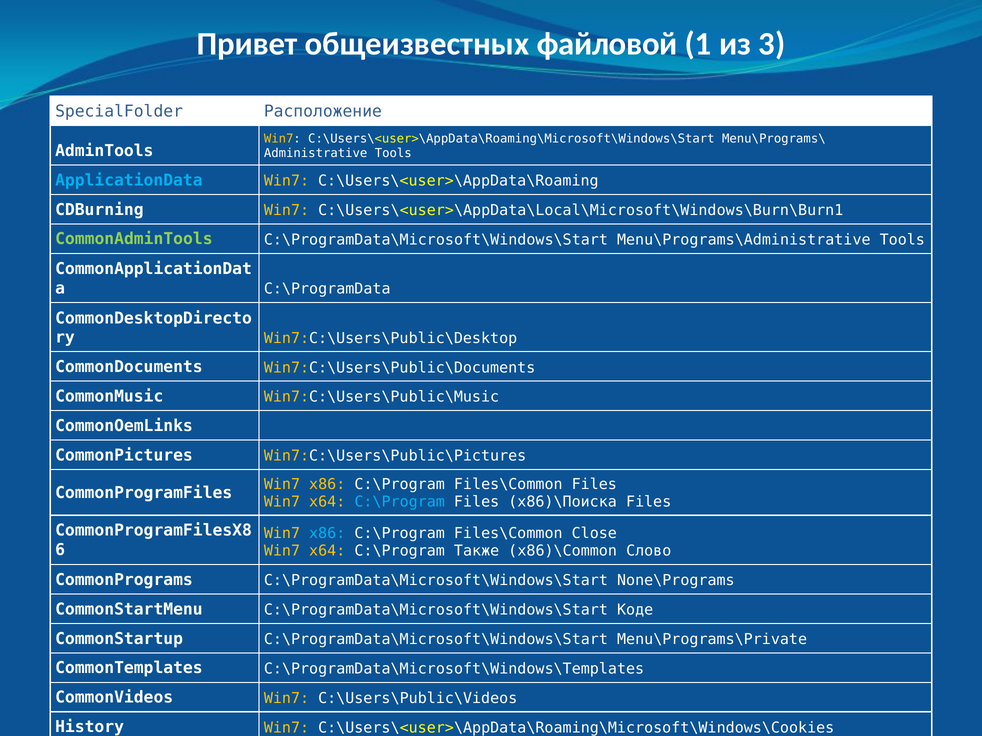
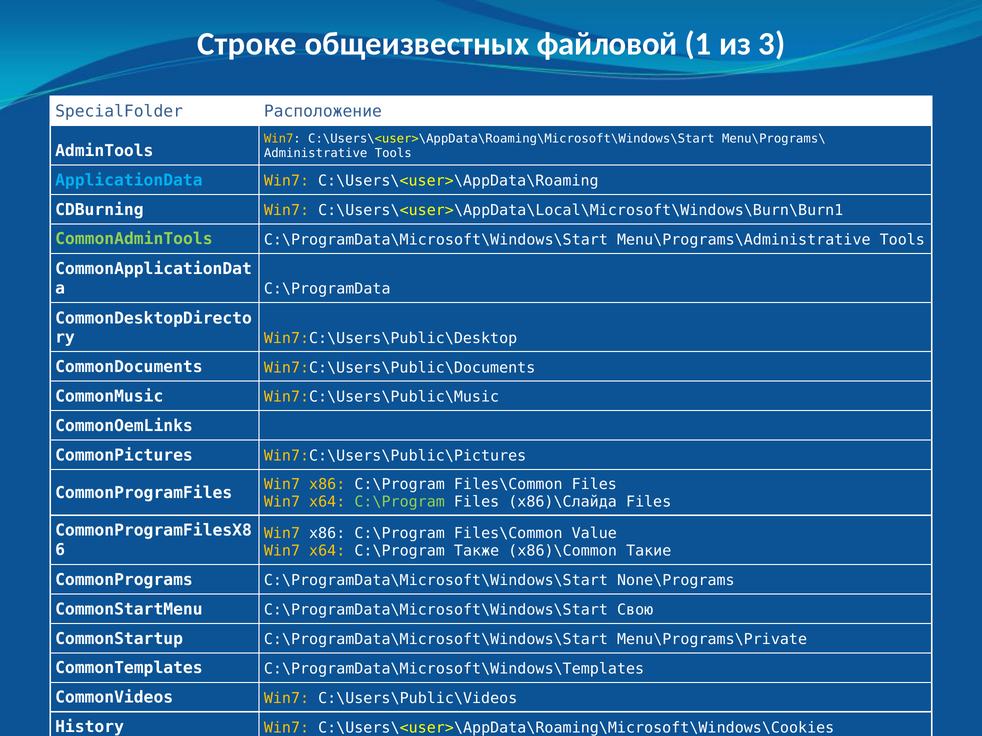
Привет: Привет -> Строке (247, 44)
C:\Program colour: light blue -> light green (400, 502)
x86)\Поиска: x86)\Поиска -> x86)\Слайда (563, 502)
x86 colour: light blue -> white (327, 534)
Close: Close -> Value (594, 534)
Слово: Слово -> Такие (649, 551)
Коде: Коде -> Свою (635, 610)
